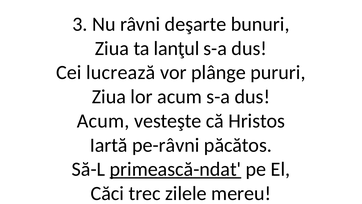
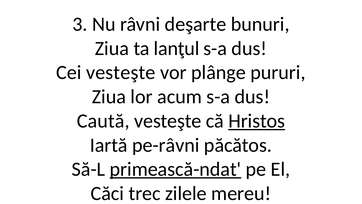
Cei lucrează: lucrează -> vesteşte (121, 72)
Acum: Acum -> Caută (103, 121)
Hristos underline: none -> present (257, 121)
